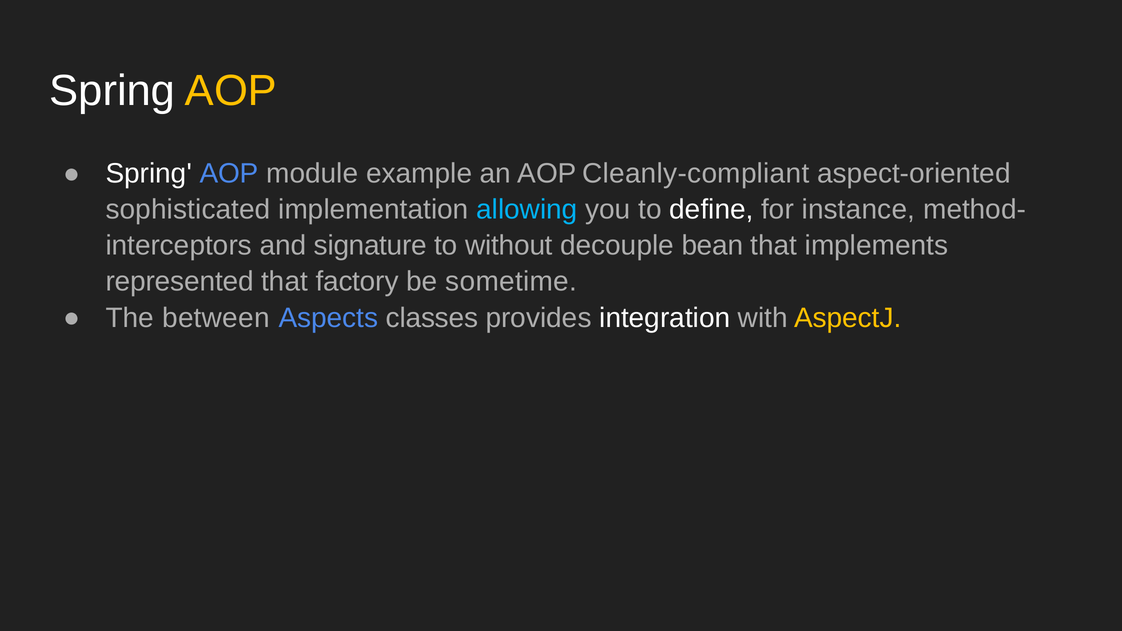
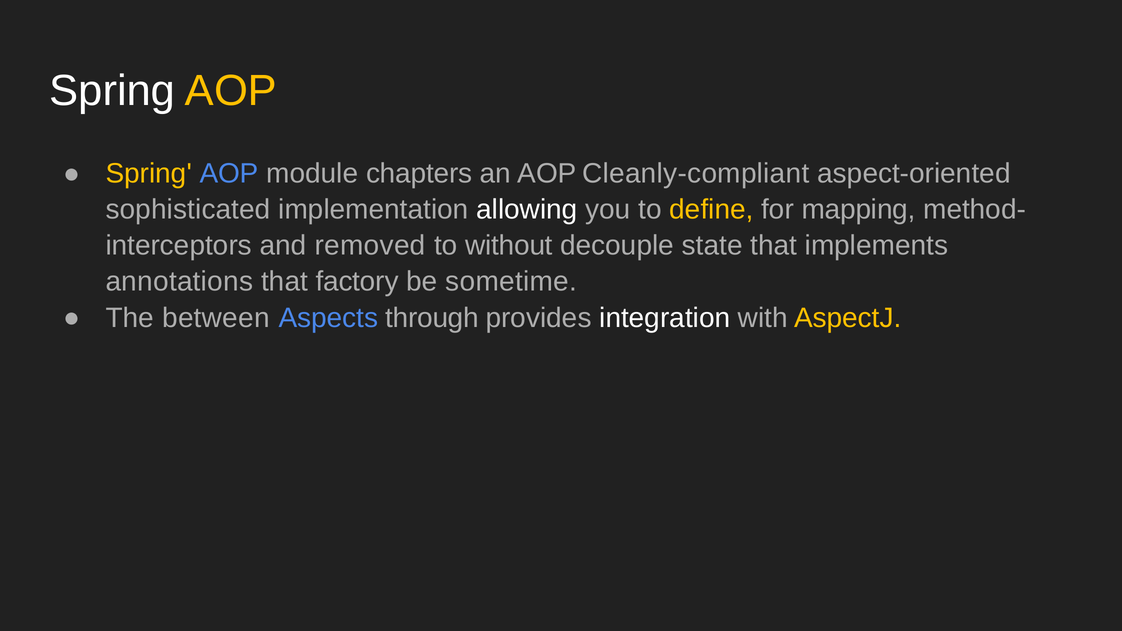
Spring colour: white -> yellow (149, 173)
example: example -> chapters (419, 173)
allowing colour: light blue -> white (527, 210)
define colour: white -> yellow (711, 210)
instance: instance -> mapping (859, 210)
signature: signature -> removed (370, 246)
bean: bean -> state (712, 246)
represented: represented -> annotations (179, 282)
classes: classes -> through (432, 318)
